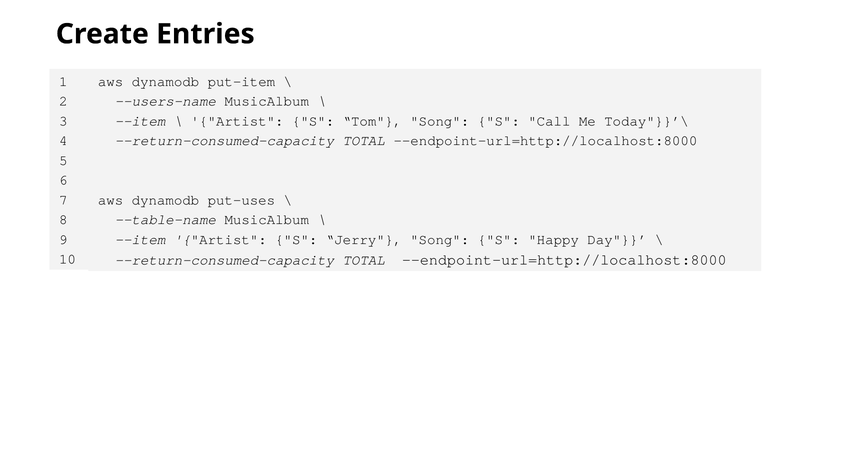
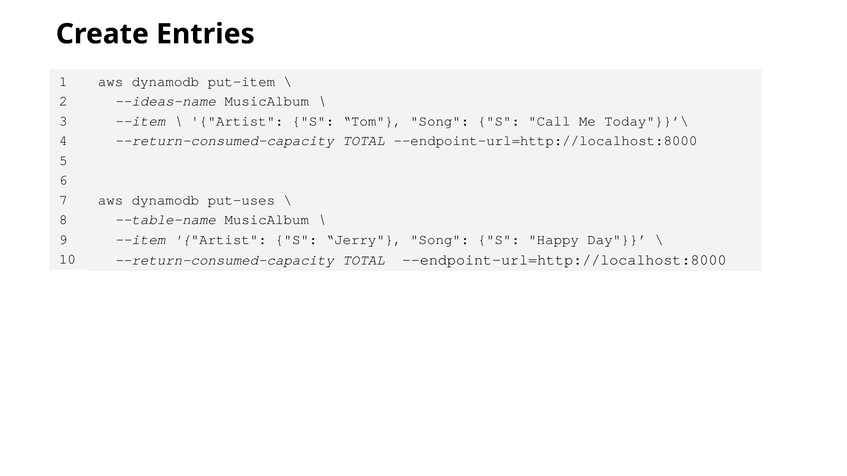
--users-name: --users-name -> --ideas-name (165, 101)
